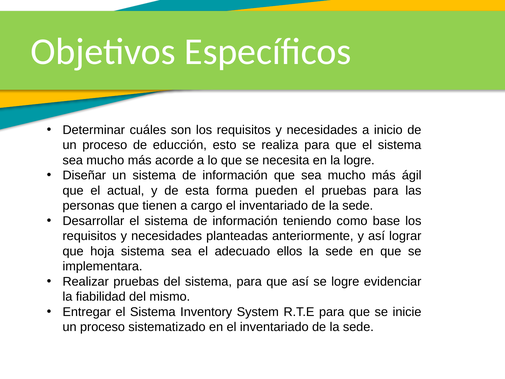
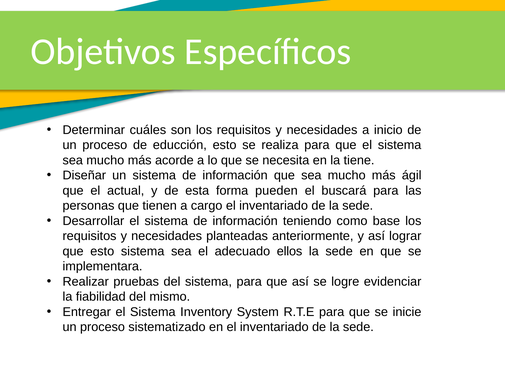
la logre: logre -> tiene (359, 160)
el pruebas: pruebas -> buscará (344, 190)
que hoja: hoja -> esto (102, 251)
